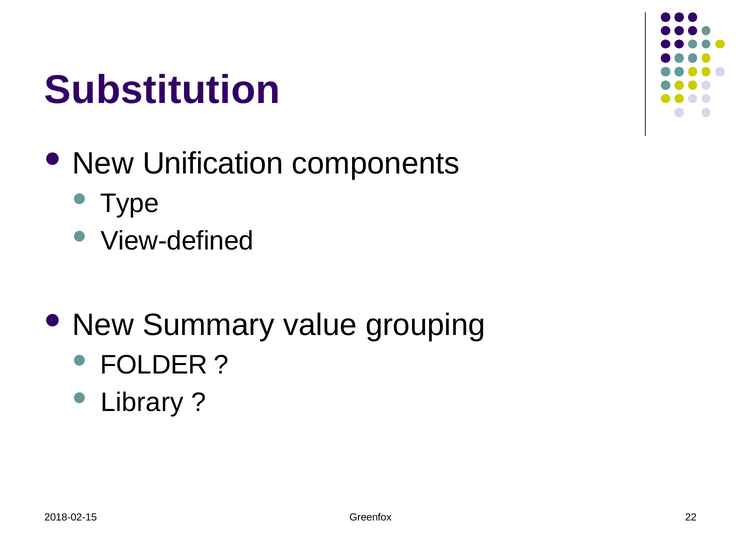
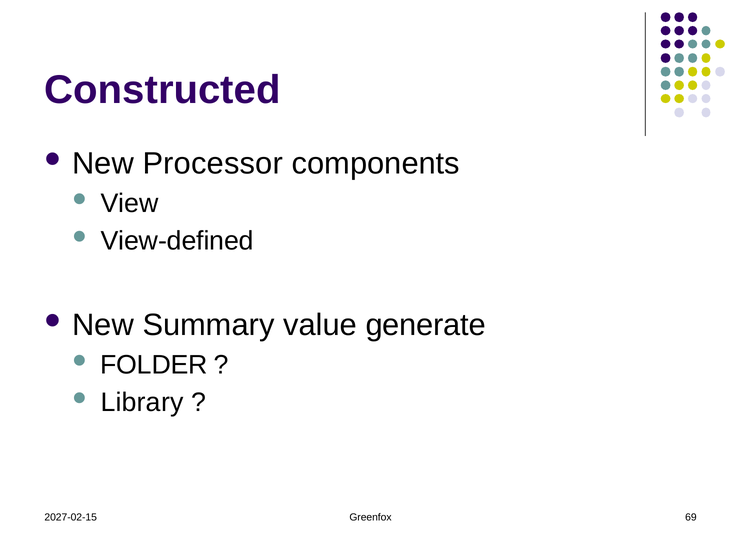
Substitution: Substitution -> Constructed (163, 90)
Unification: Unification -> Processor (213, 164)
Type: Type -> View (130, 203)
grouping: grouping -> generate (426, 325)
2018-02-15: 2018-02-15 -> 2027-02-15 (71, 517)
22: 22 -> 69 (691, 517)
